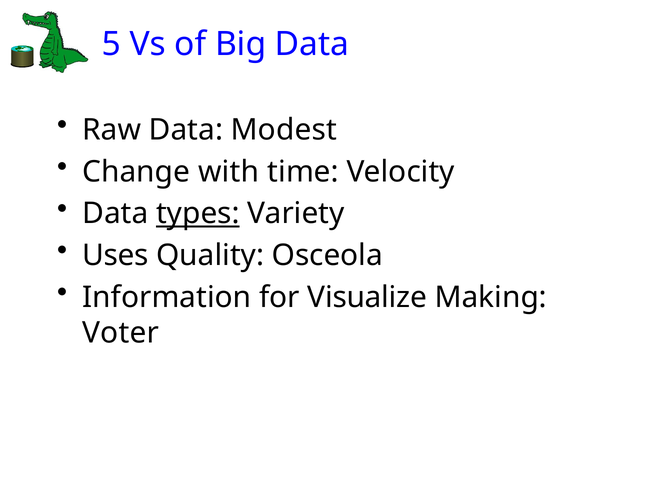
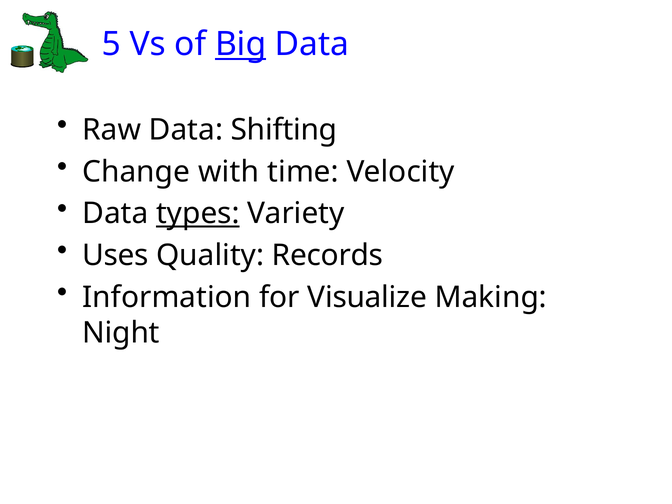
Big underline: none -> present (241, 44)
Modest: Modest -> Shifting (284, 130)
Osceola: Osceola -> Records (327, 255)
Voter: Voter -> Night (121, 333)
